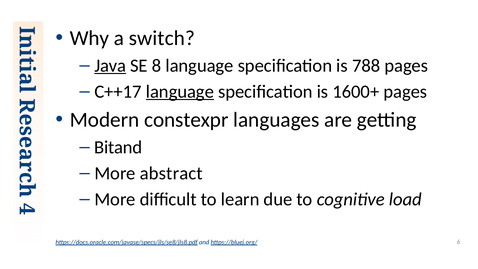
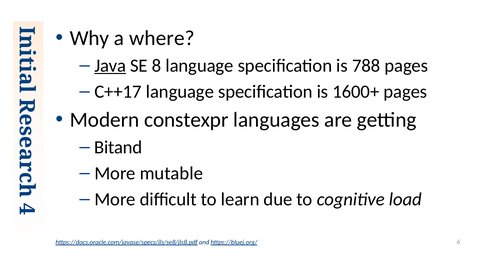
switch: switch -> where (162, 38)
language underline: present -> none (180, 92)
abstract: abstract -> mutable (171, 173)
